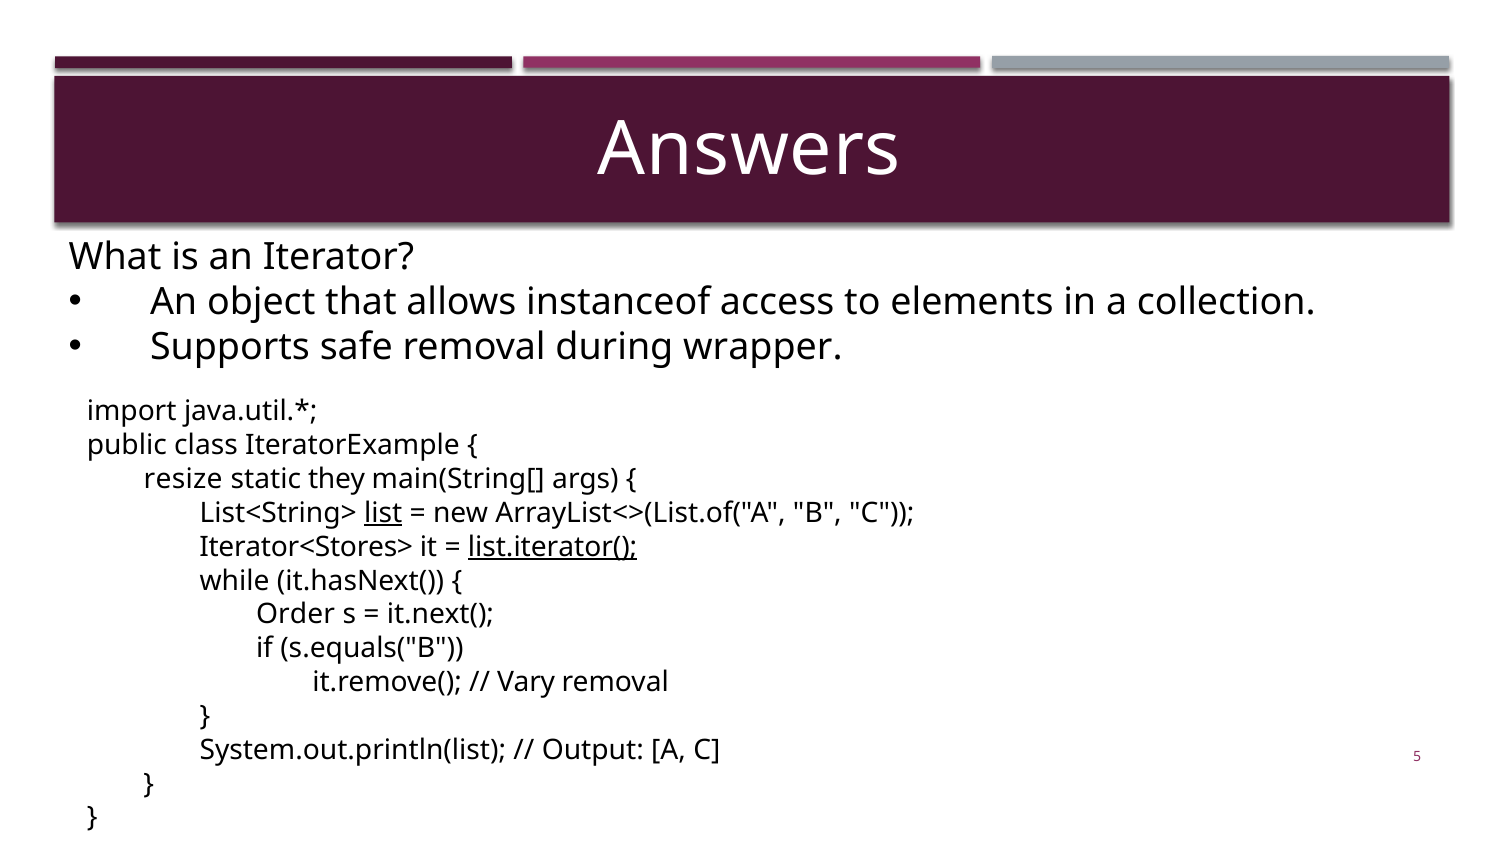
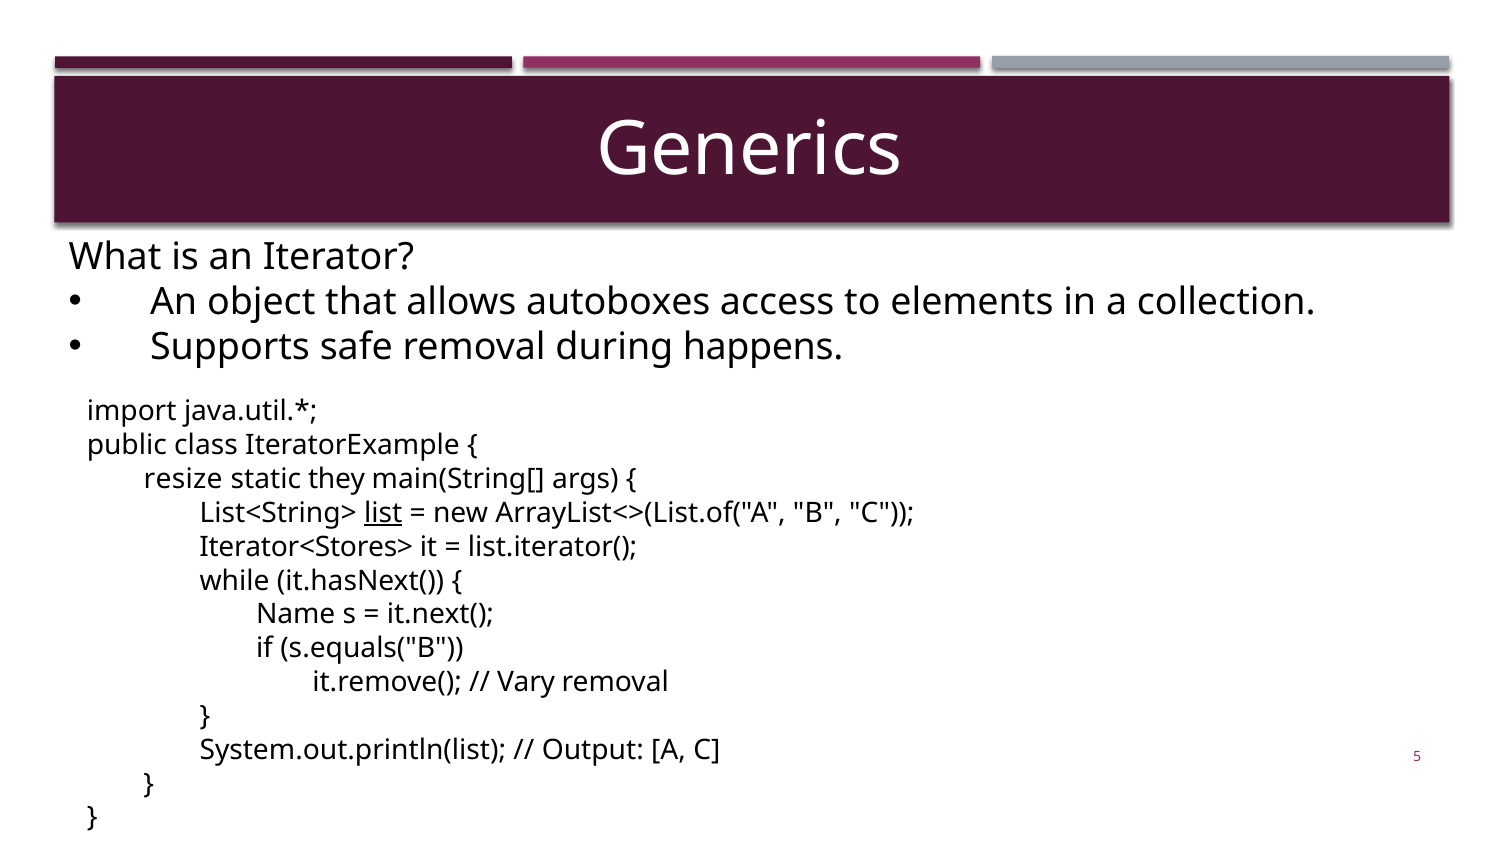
Answers: Answers -> Generics (750, 150)
instanceof: instanceof -> autoboxes (618, 302)
wrapper: wrapper -> happens (763, 347)
list.iterator( underline: present -> none (553, 547)
Order: Order -> Name (296, 615)
